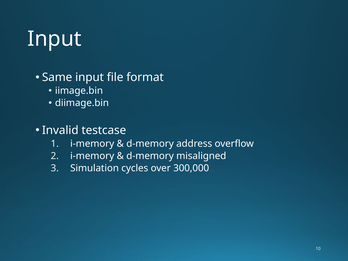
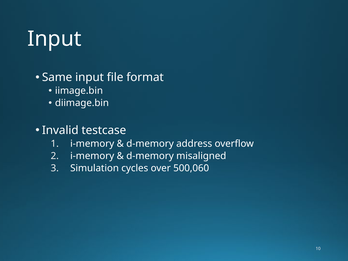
300,000: 300,000 -> 500,060 (191, 168)
